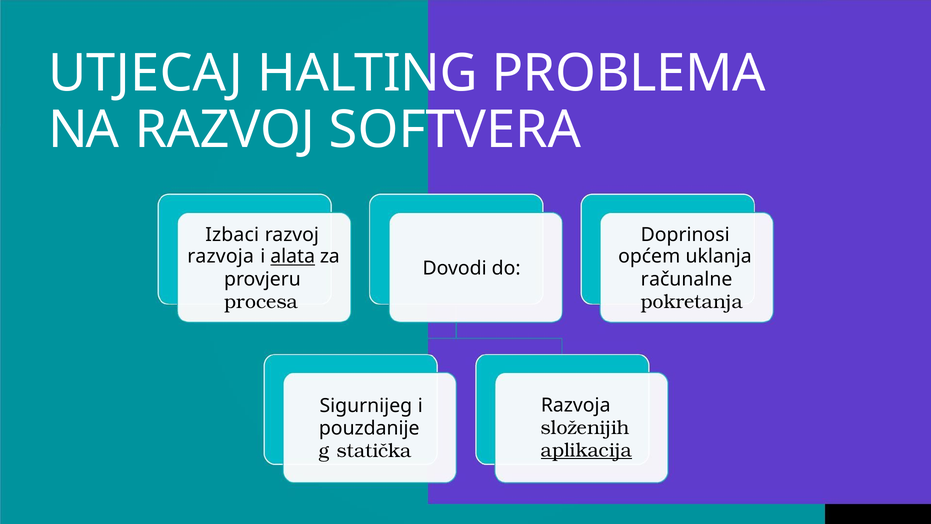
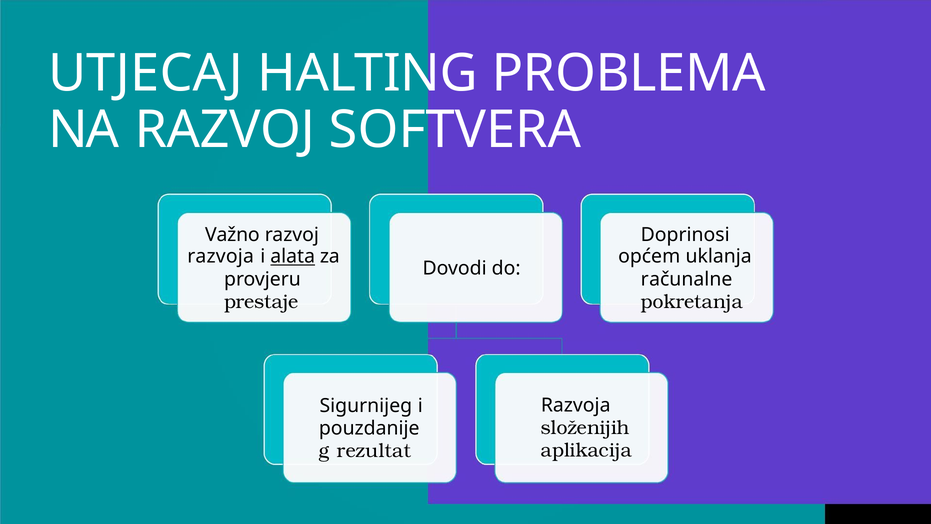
Izbaci: Izbaci -> Važno (232, 235)
procesa: procesa -> prestaje (261, 302)
aplikacija underline: present -> none (586, 450)
statička: statička -> rezultat (374, 451)
